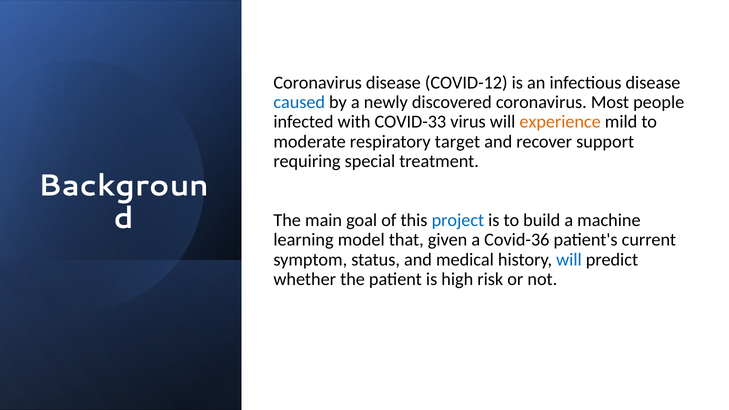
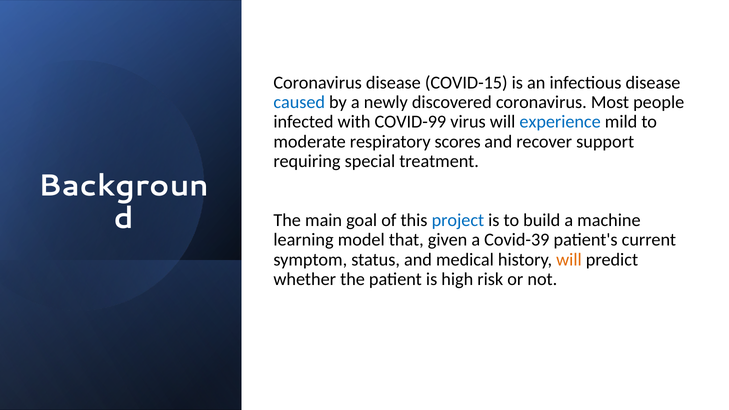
COVID-12: COVID-12 -> COVID-15 (466, 83)
COVID-33: COVID-33 -> COVID-99 (410, 122)
experience colour: orange -> blue (560, 122)
target: target -> scores (458, 142)
Covid-36: Covid-36 -> Covid-39 (517, 240)
will colour: blue -> orange (569, 260)
